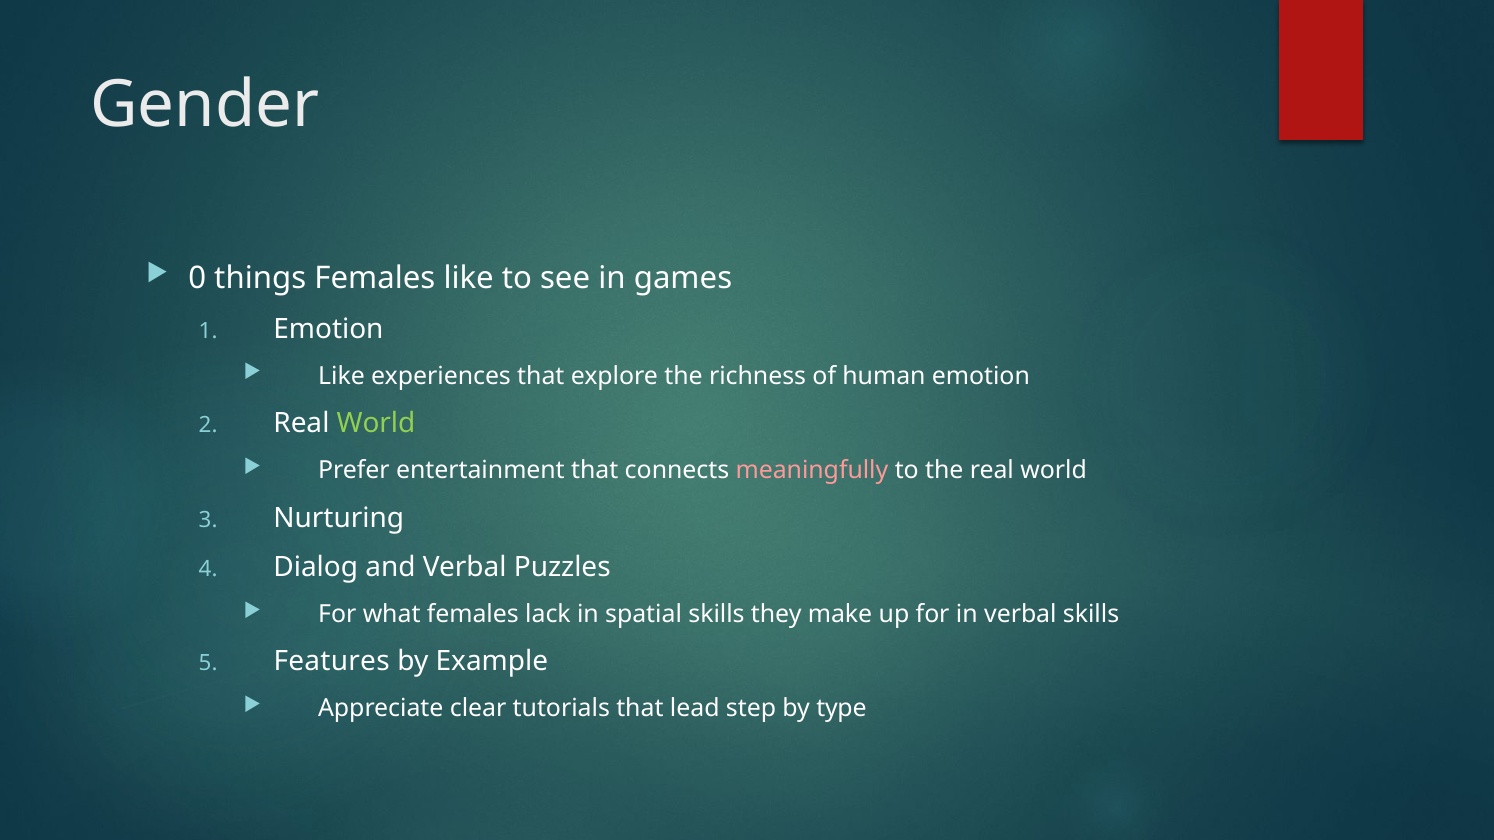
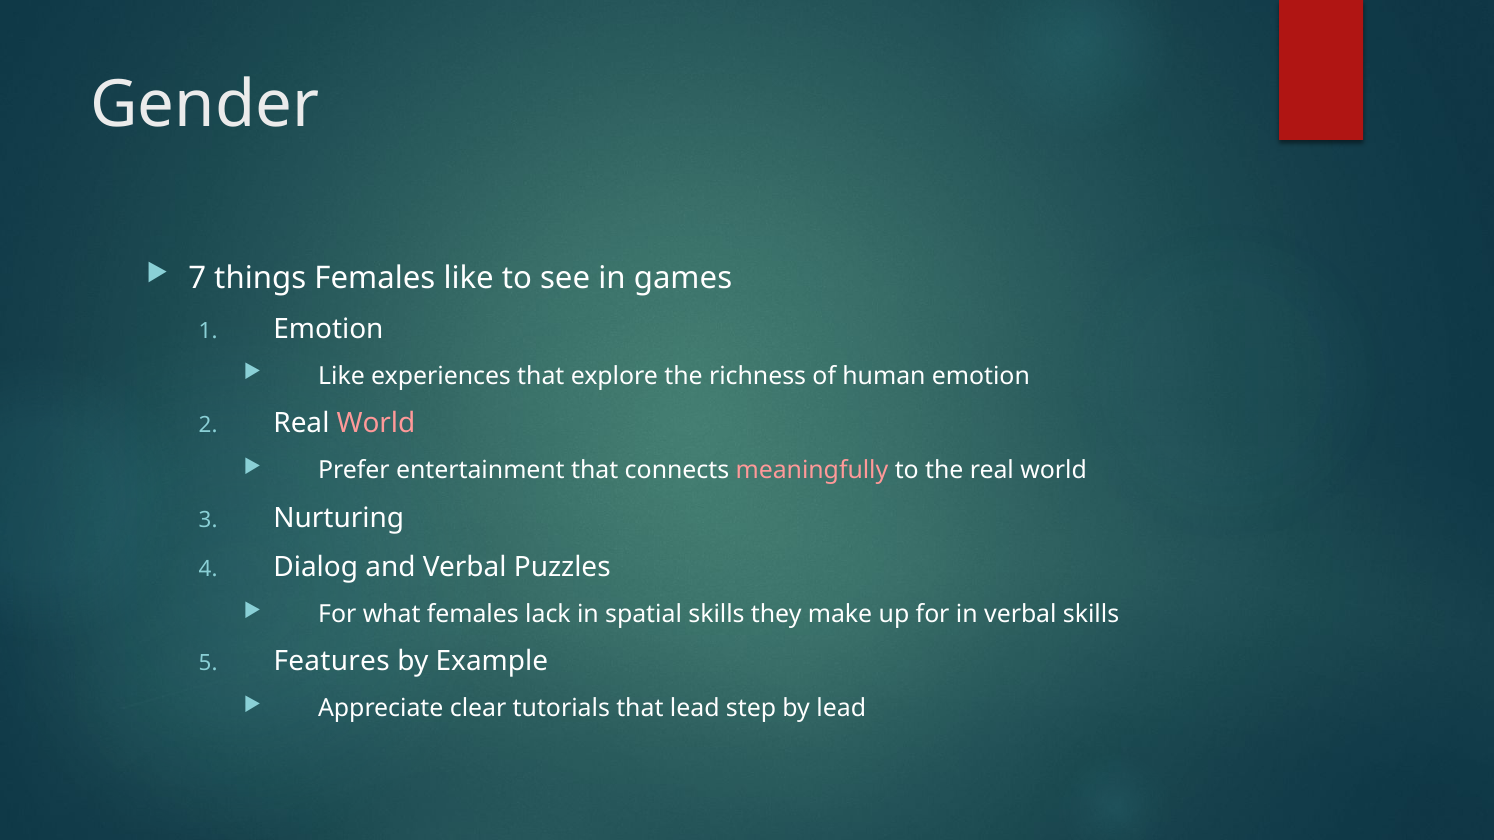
0: 0 -> 7 (197, 278)
World colour: light green -> pink (376, 424)
by type: type -> lead (841, 709)
